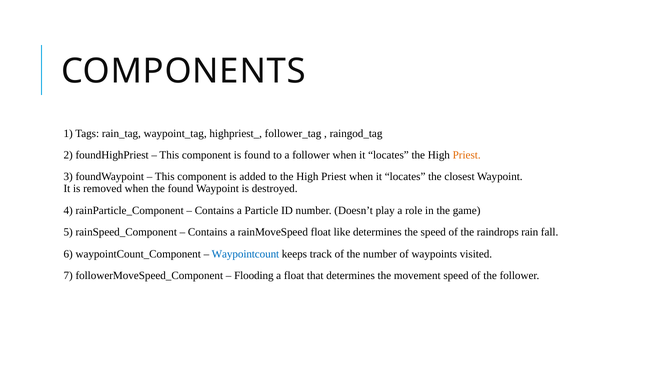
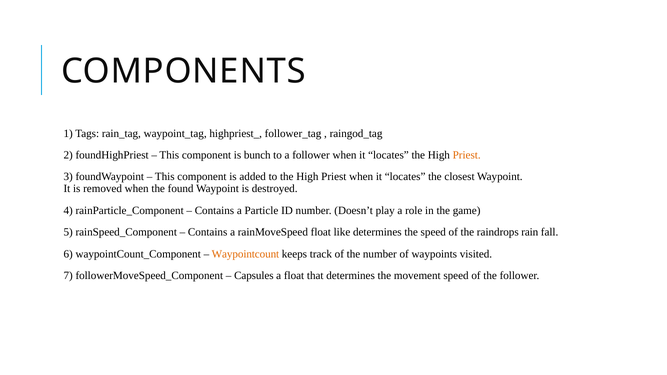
is found: found -> bunch (257, 155)
Waypointcount colour: blue -> orange (245, 254)
Flooding: Flooding -> Capsules (254, 276)
